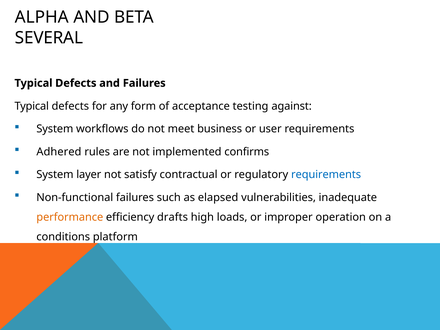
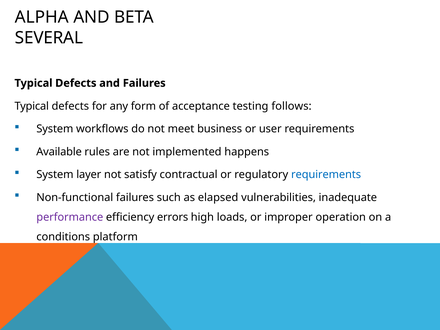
against: against -> follows (291, 106)
Adhered: Adhered -> Available (59, 152)
confirms: confirms -> happens (247, 152)
performance colour: orange -> purple (70, 217)
drafts: drafts -> errors (173, 217)
